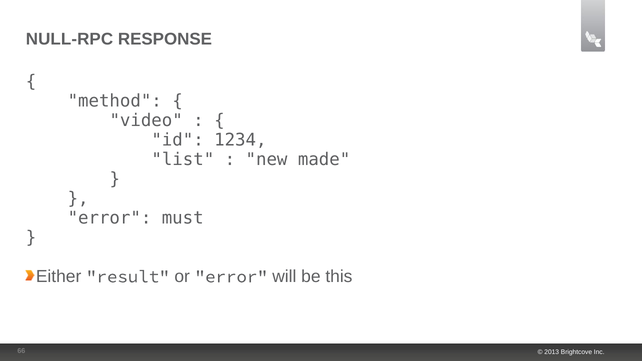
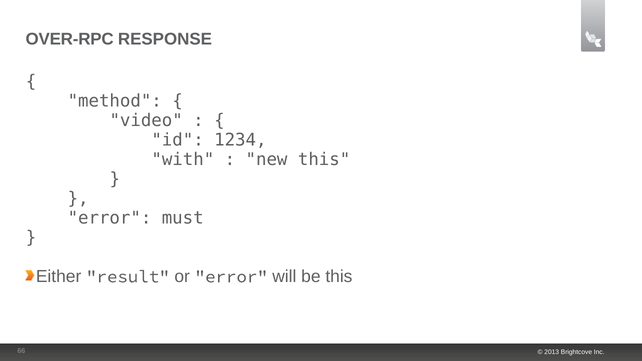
NULL-RPC: NULL-RPC -> OVER-RPC (70, 39)
list: list -> with (183, 159)
new made: made -> this (324, 159)
